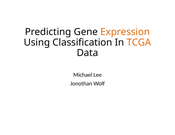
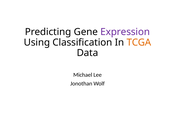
Expression colour: orange -> purple (125, 32)
